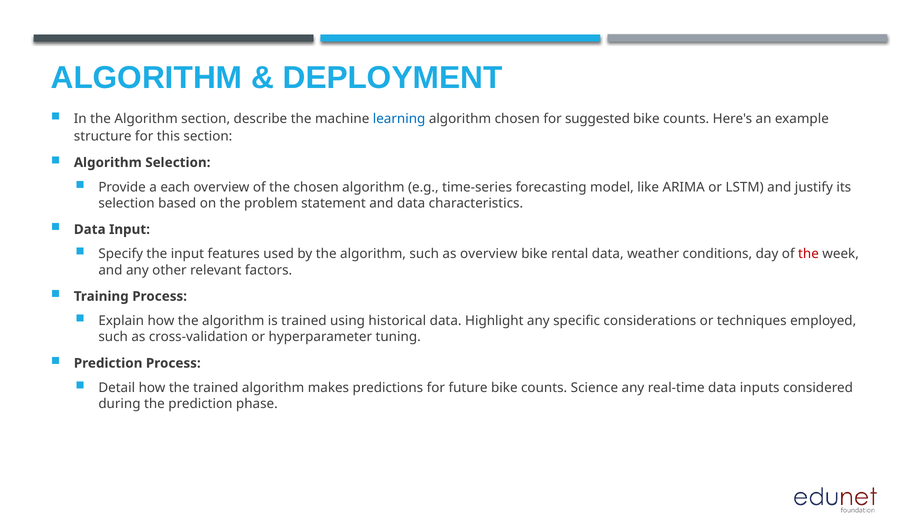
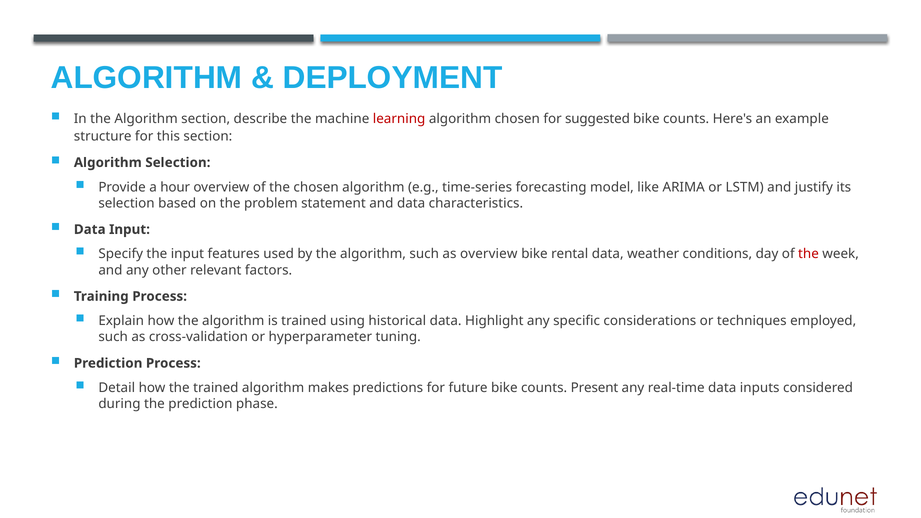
learning colour: blue -> red (399, 119)
each: each -> hour (175, 187)
Science: Science -> Present (594, 388)
